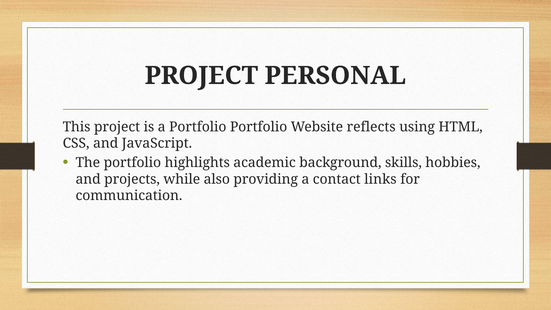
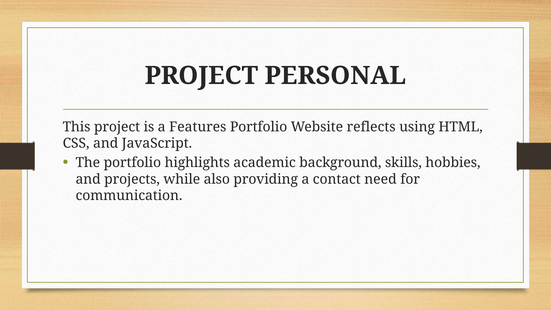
a Portfolio: Portfolio -> Features (198, 127)
links: links -> need (380, 179)
